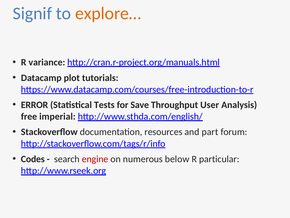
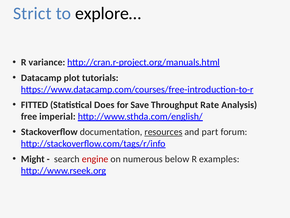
Signif: Signif -> Strict (32, 13)
explore… colour: orange -> black (108, 13)
ERROR: ERROR -> FITTED (34, 105)
Tests: Tests -> Does (104, 105)
User: User -> Rate (210, 105)
resources underline: none -> present (163, 132)
Codes: Codes -> Might (33, 159)
particular: particular -> examples (219, 159)
